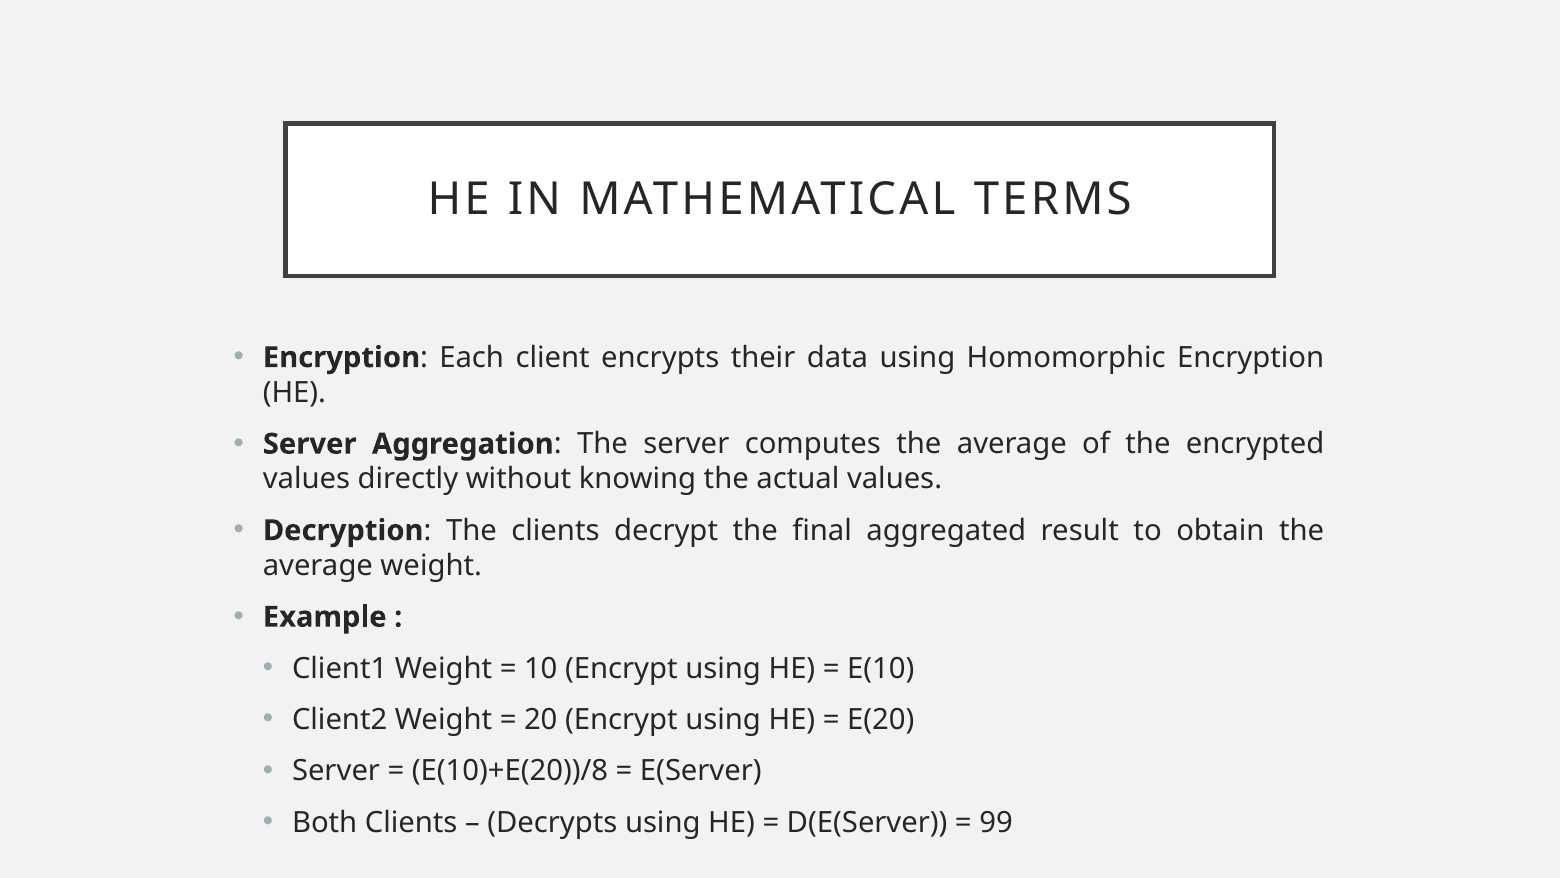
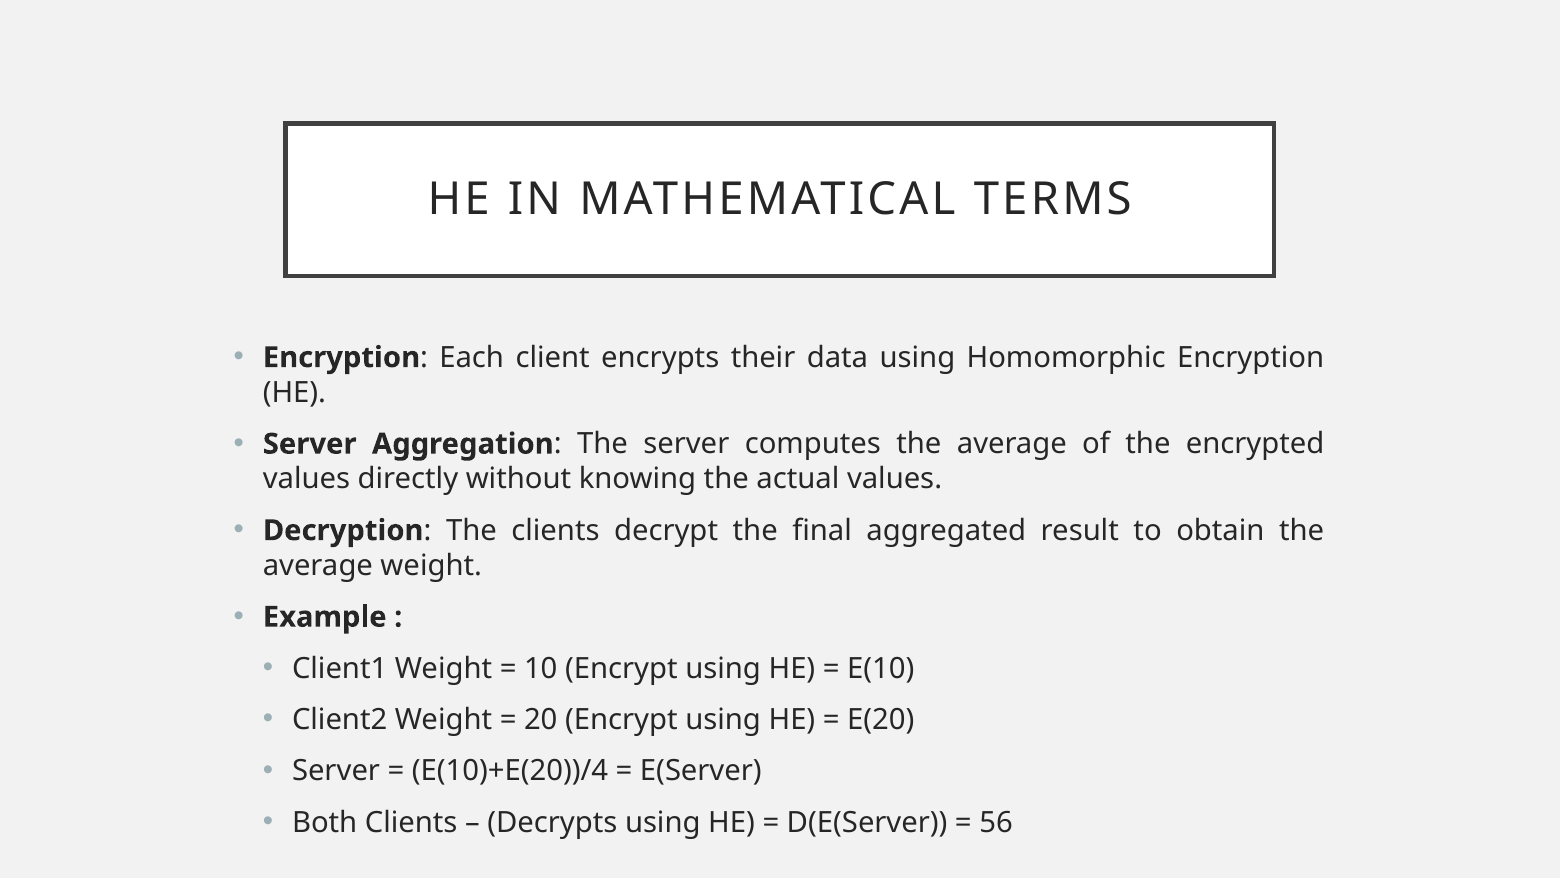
E(10)+E(20))/8: E(10)+E(20))/8 -> E(10)+E(20))/4 (510, 771)
99: 99 -> 56 (996, 822)
